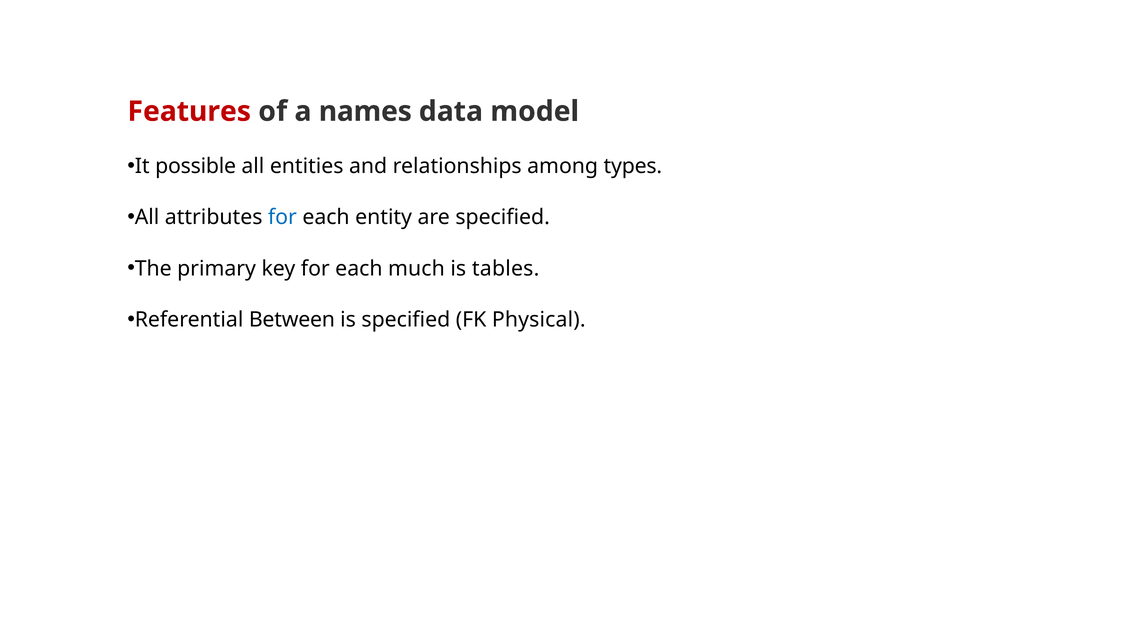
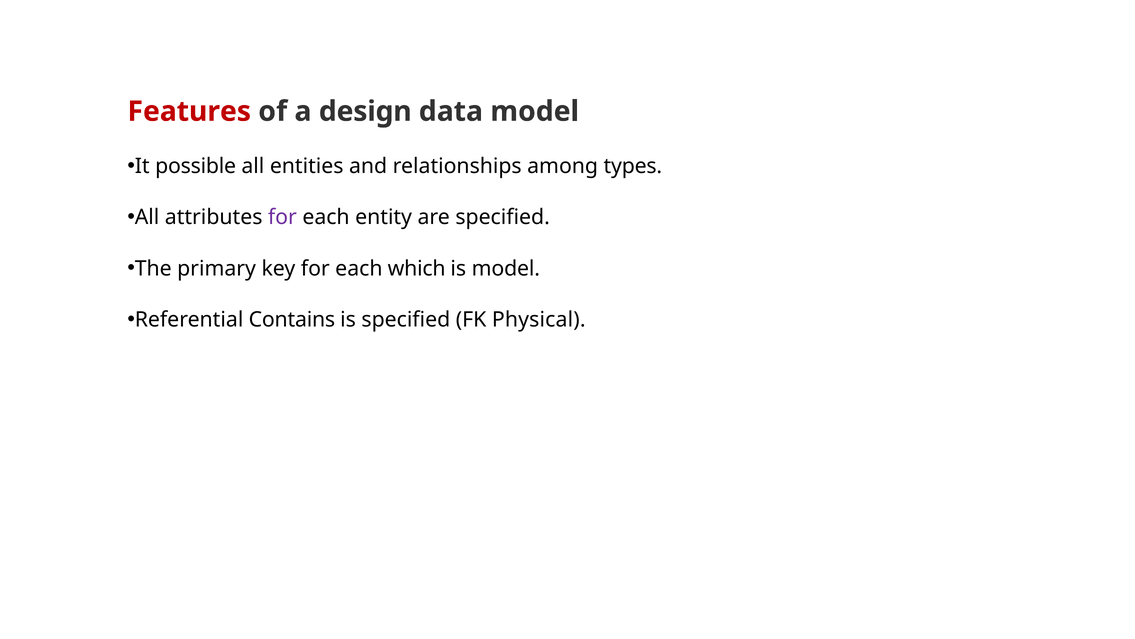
names: names -> design (365, 111)
for colour: blue -> purple (282, 217)
much: much -> which (417, 268)
is tables: tables -> model (506, 268)
Between: Between -> Contains (292, 319)
